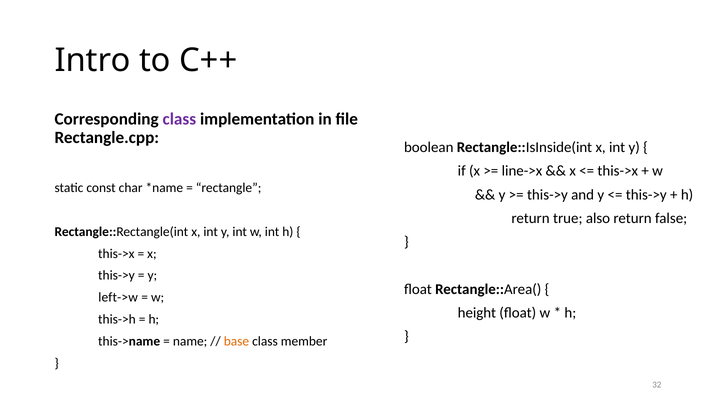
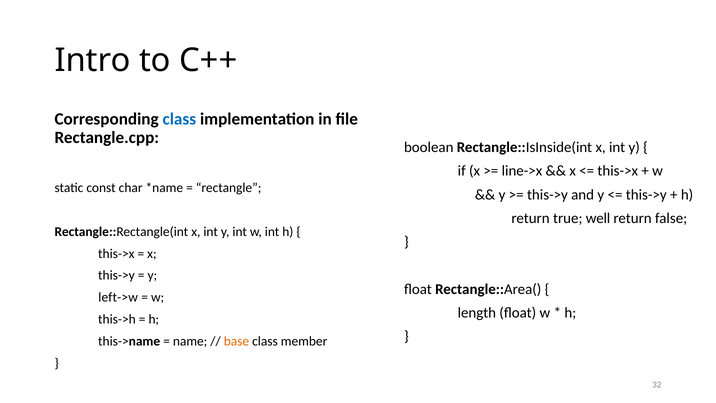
class colour: purple -> blue (179, 119)
also: also -> well (598, 218)
height: height -> length (477, 313)
